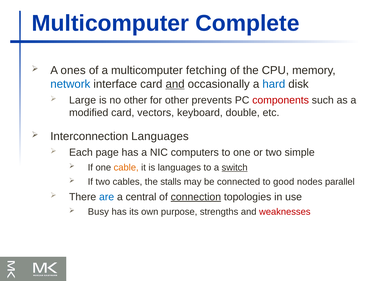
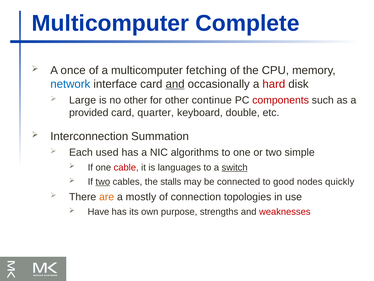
ones: ones -> once (73, 70)
hard colour: blue -> red (274, 84)
prevents: prevents -> continue (212, 100)
modified: modified -> provided (89, 113)
vectors: vectors -> quarter (156, 113)
Interconnection Languages: Languages -> Summation (160, 136)
page: page -> used (107, 152)
computers: computers -> algorithms (195, 152)
cable colour: orange -> red (126, 167)
two underline: none -> present (103, 181)
parallel: parallel -> quickly (340, 181)
are colour: blue -> orange (107, 196)
central: central -> mostly (141, 196)
connection underline: present -> none (196, 196)
Busy: Busy -> Have (98, 211)
